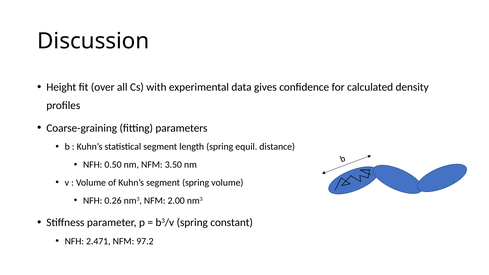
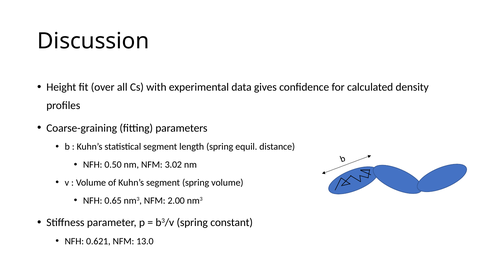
3.50: 3.50 -> 3.02 (173, 165)
0.26: 0.26 -> 0.65 (113, 201)
2.471: 2.471 -> 0.621 (98, 241)
97.2: 97.2 -> 13.0 (145, 241)
